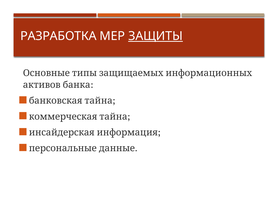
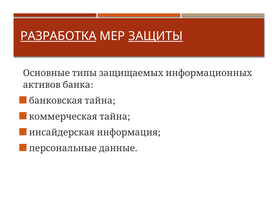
РАЗРАБОТКА underline: none -> present (58, 36)
